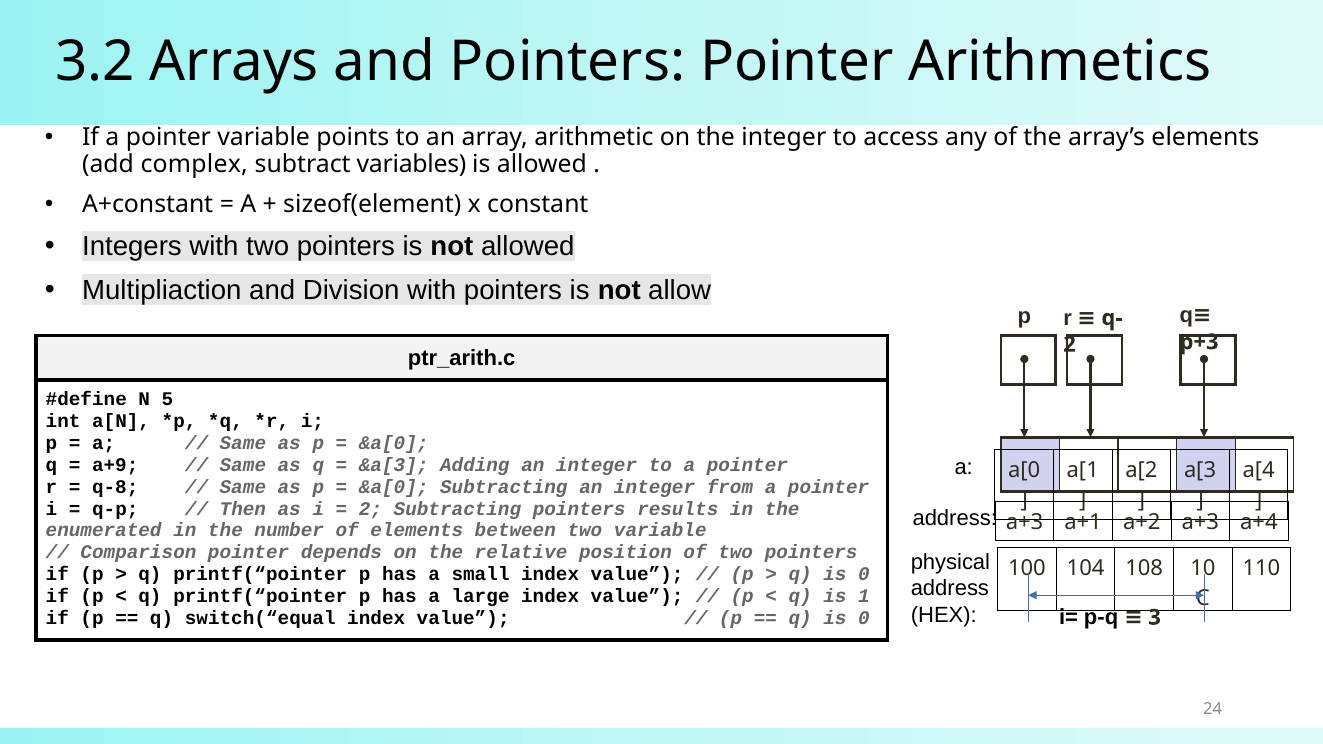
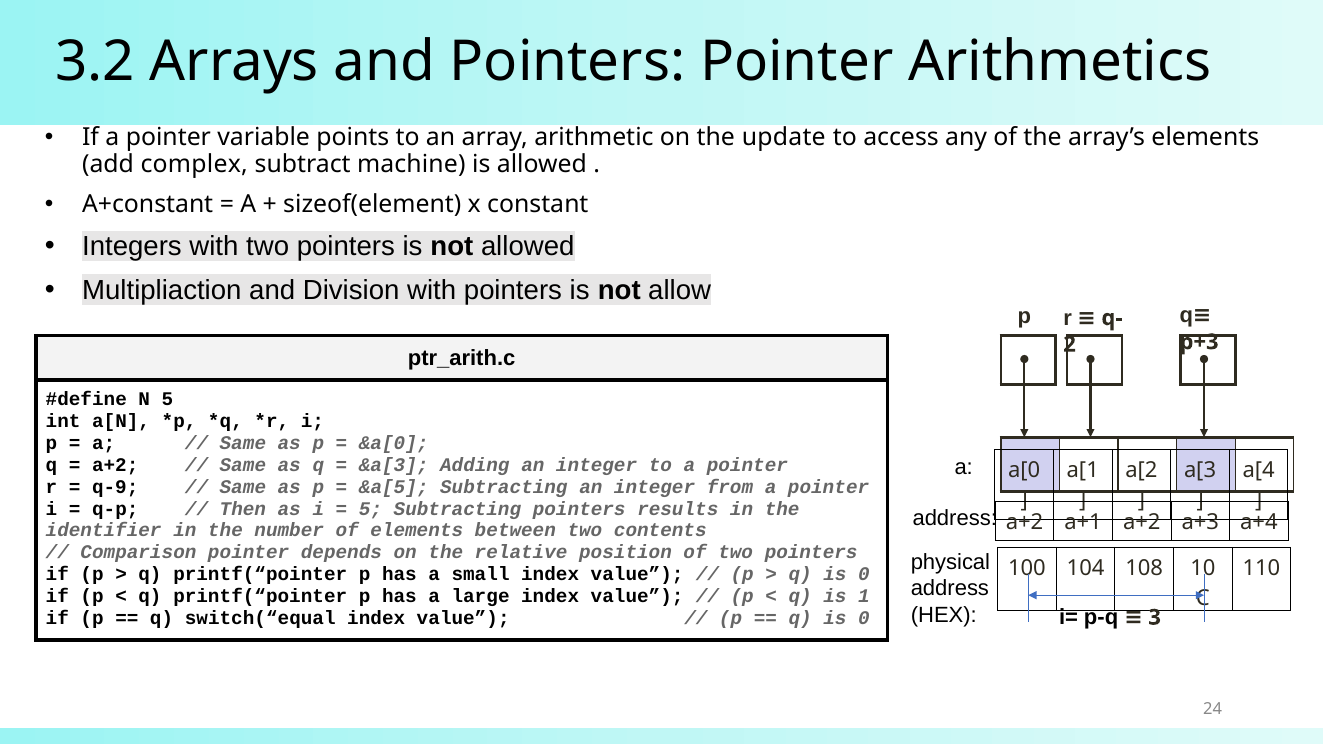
the integer: integer -> update (784, 137)
variables: variables -> machine (411, 164)
a+9: a+9 -> a+2 (115, 465)
q-8: q-8 -> q-9 (115, 487)
&a[0: &a[0 -> &a[5 (394, 487)
2: 2 -> 5 (371, 509)
a+3: a+3 -> a+2 (1025, 522)
enumerated: enumerated -> identifier (104, 531)
two variable: variable -> contents (660, 531)
